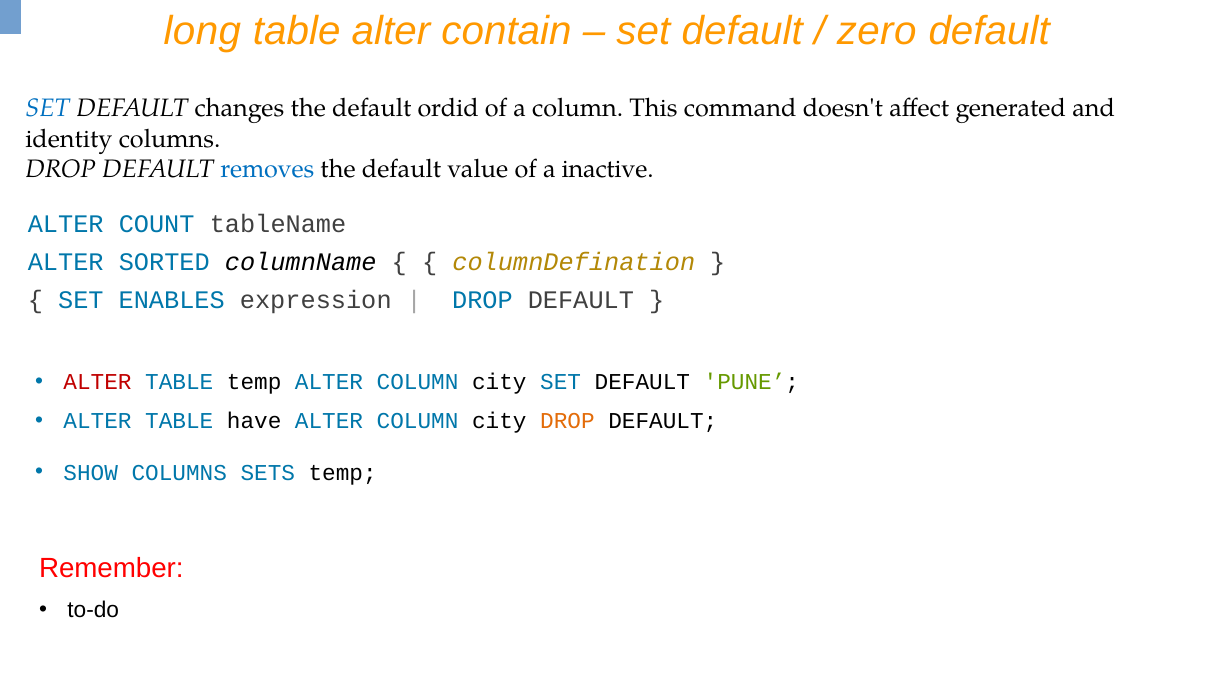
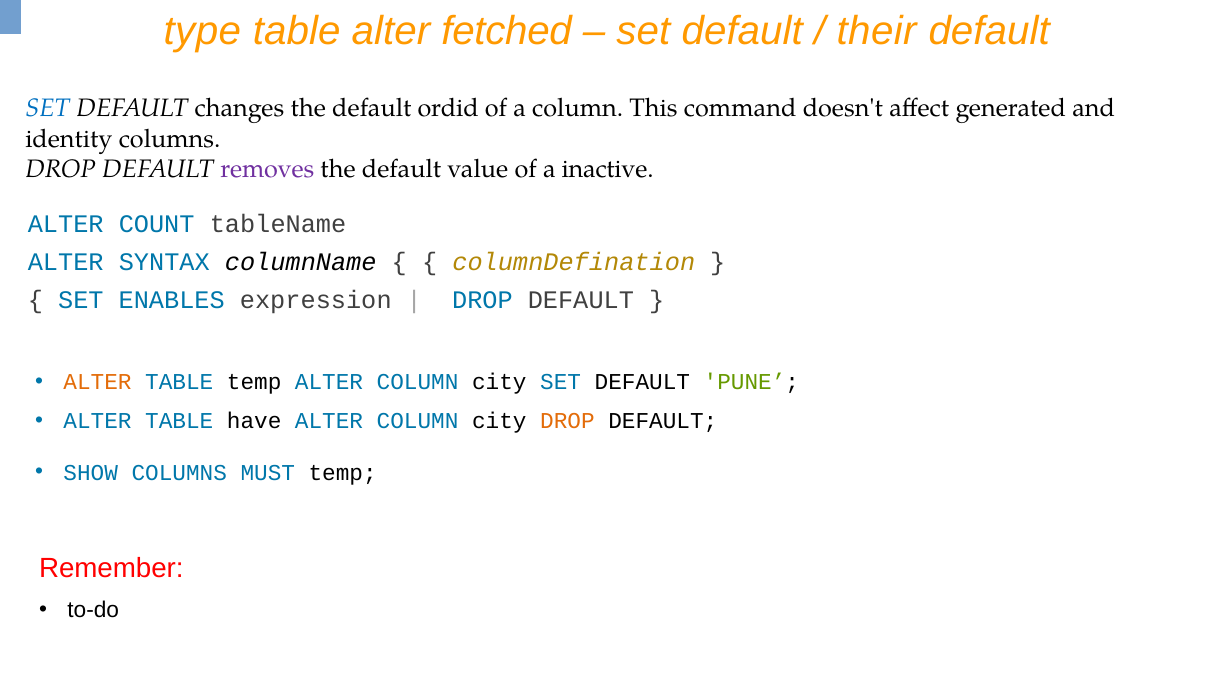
long: long -> type (202, 32)
contain: contain -> fetched (507, 32)
zero: zero -> their (877, 32)
removes colour: blue -> purple (267, 169)
SORTED: SORTED -> SYNTAX (164, 262)
ALTER colour: red -> orange (97, 382)
SETS: SETS -> MUST (268, 473)
